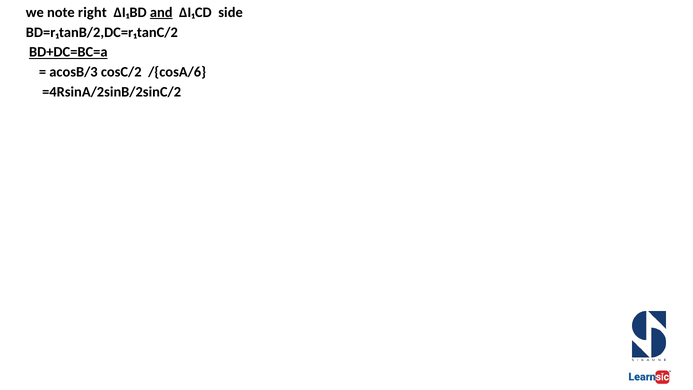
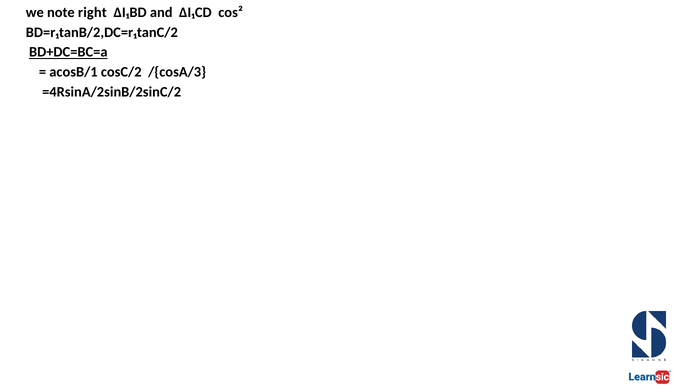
and underline: present -> none (161, 12)
side: side -> cos² (231, 12)
acosB/3: acosB/3 -> acosB/1 (74, 72)
/{cosA/6: /{cosA/6 -> /{cosA/3 (177, 72)
